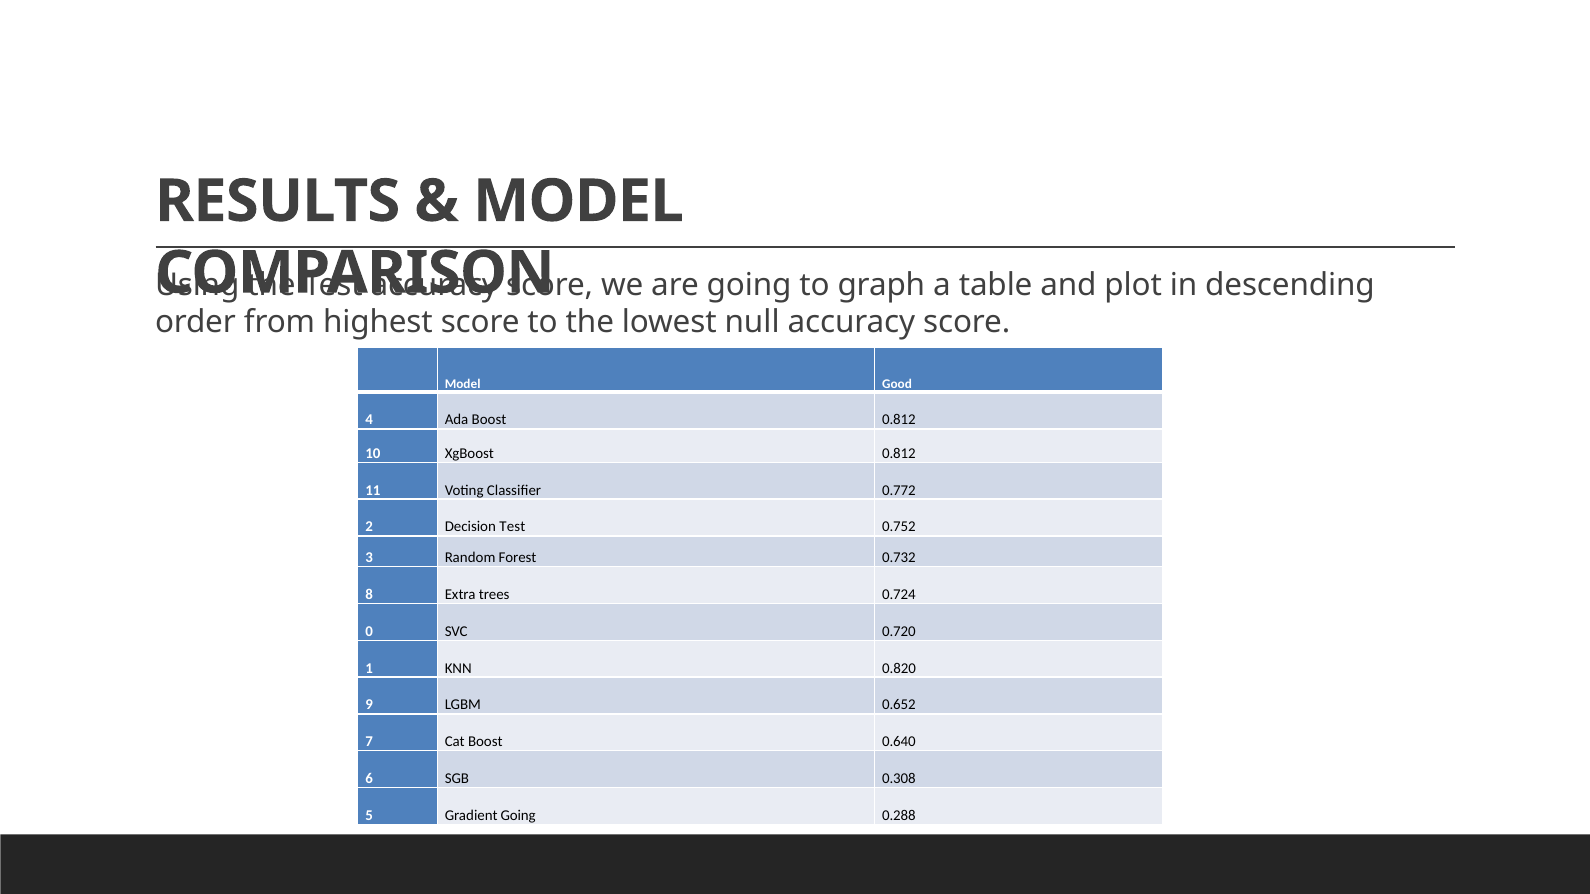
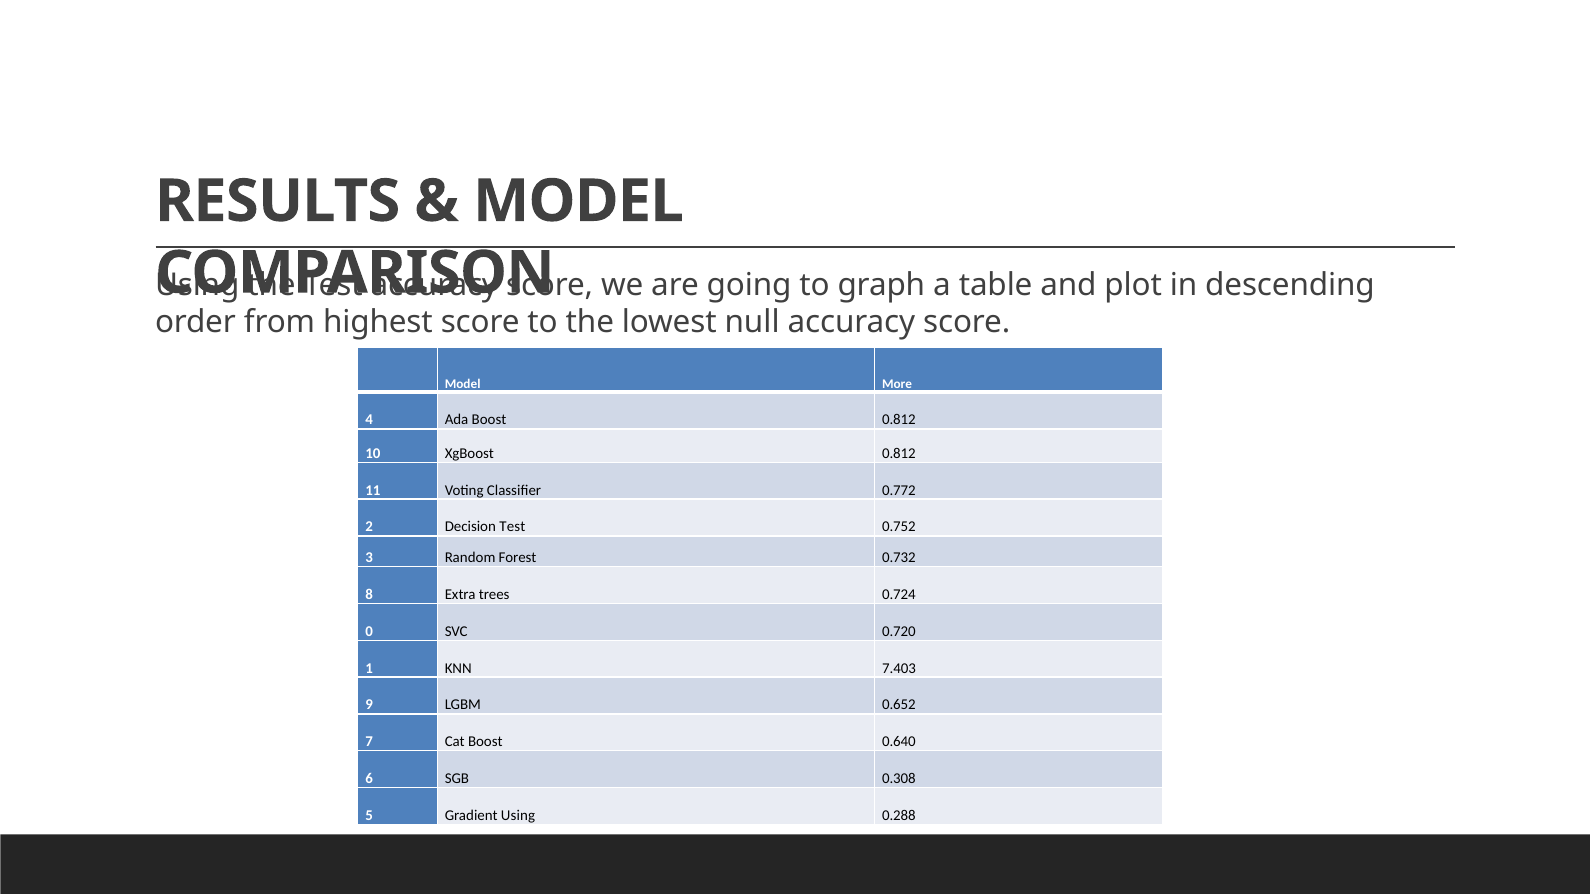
Good: Good -> More (897, 384)
0.820: 0.820 -> 7.403 (899, 668)
Gradient Going: Going -> Using (518, 816)
